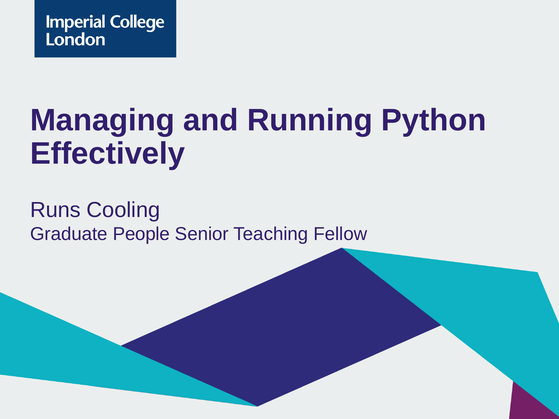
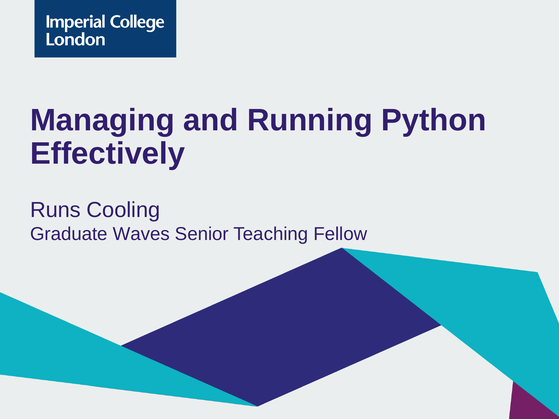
People: People -> Waves (141, 234)
